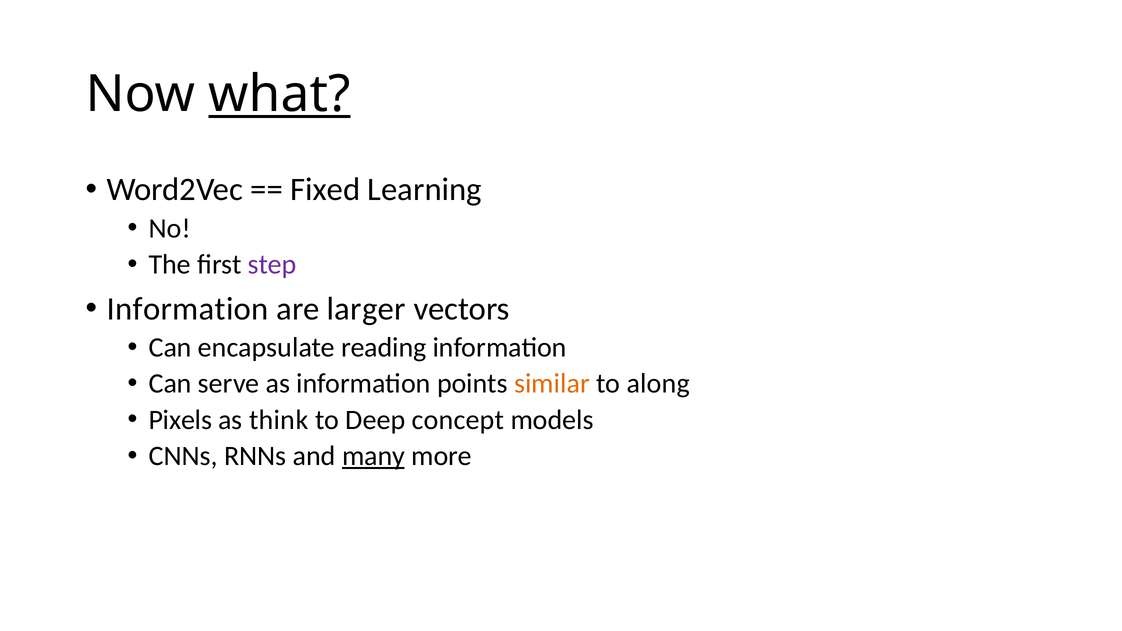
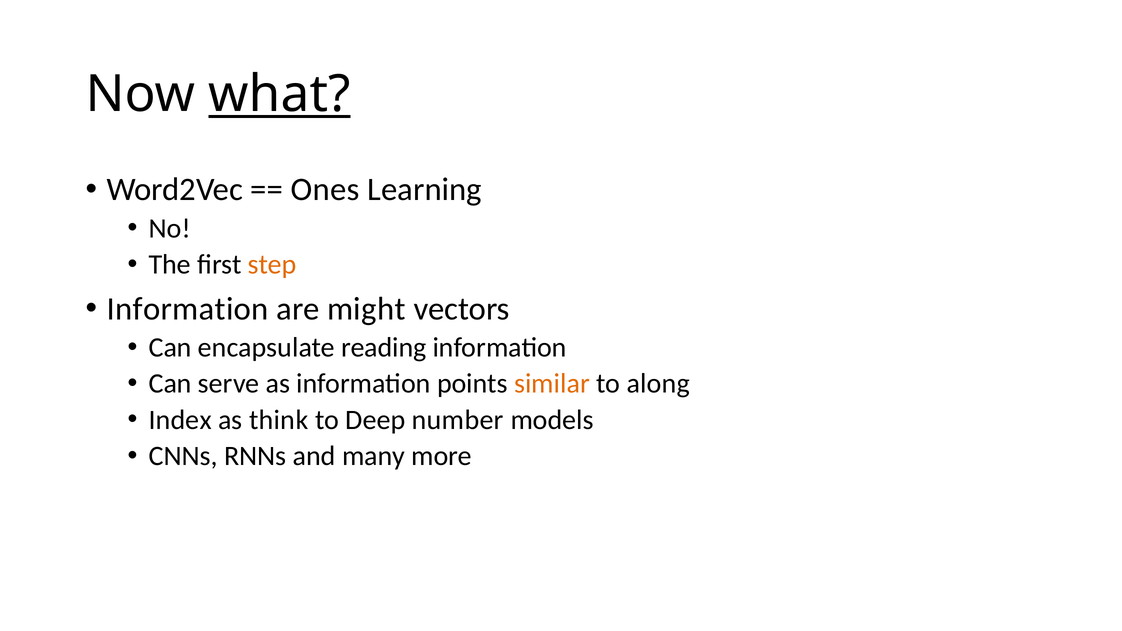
Fixed: Fixed -> Ones (325, 190)
step colour: purple -> orange (272, 264)
larger: larger -> might (366, 309)
Pixels: Pixels -> Index (180, 420)
concept: concept -> number (458, 420)
many underline: present -> none (373, 456)
